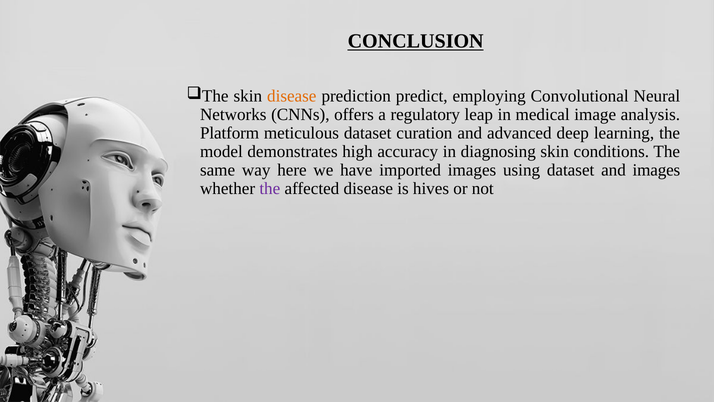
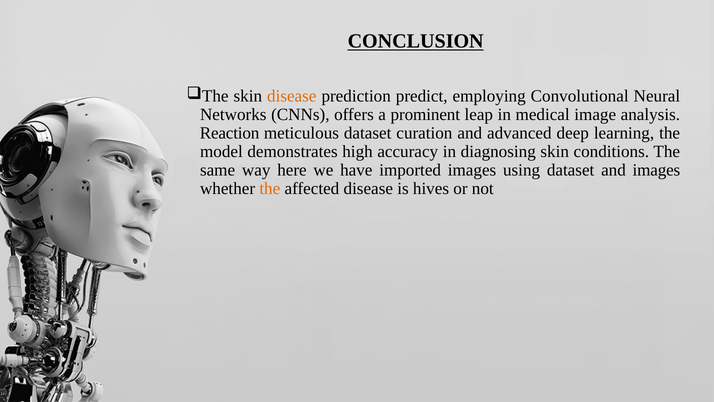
regulatory: regulatory -> prominent (425, 114)
Platform: Platform -> Reaction (230, 133)
the colour: purple -> orange (270, 188)
